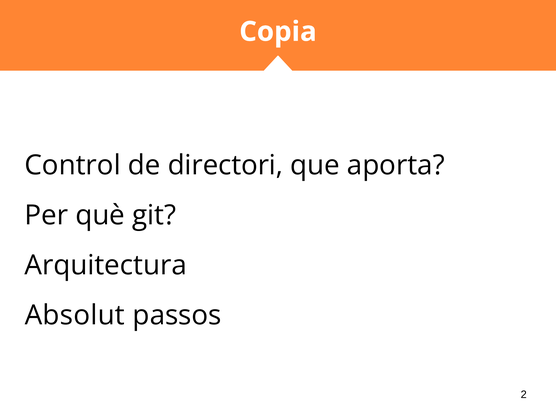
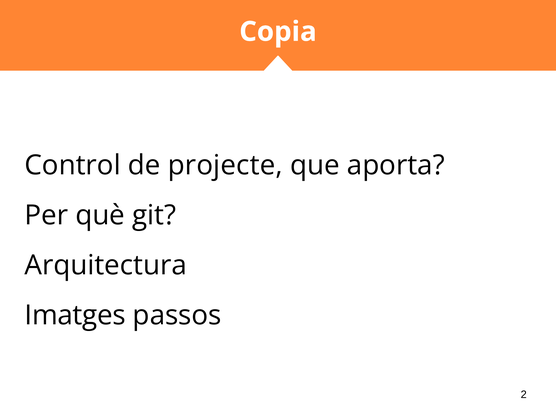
directori: directori -> projecte (225, 165)
Absolut: Absolut -> Imatges (75, 315)
